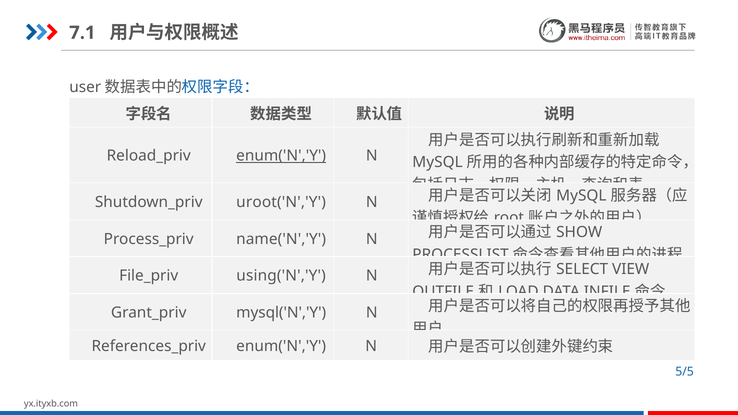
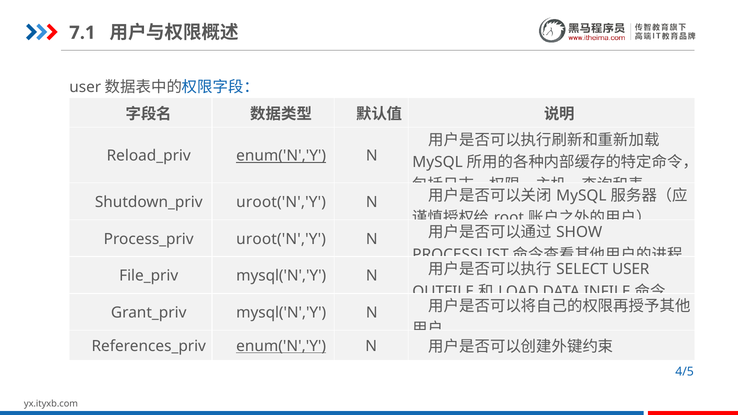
name('N','Y: name('N','Y -> uroot('N','Y (281, 239)
VIEW: VIEW -> USER (631, 269)
using('N','Y: using('N','Y -> mysql('N','Y (281, 276)
enum('N','Y underline: none -> present (281, 346)
5/5: 5/5 -> 4/5 (685, 372)
